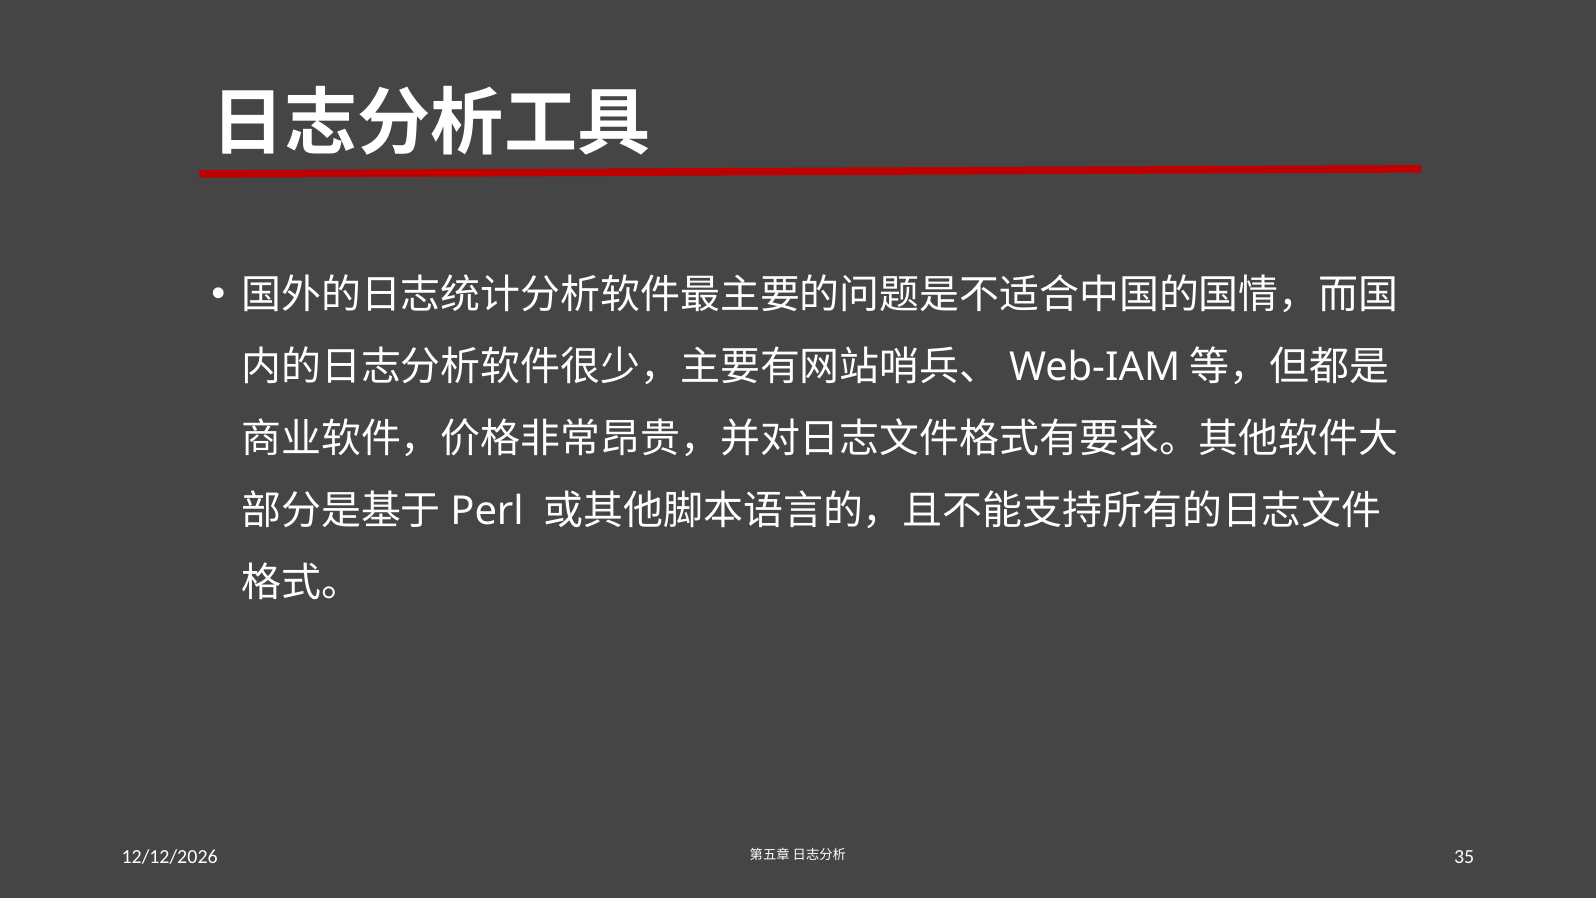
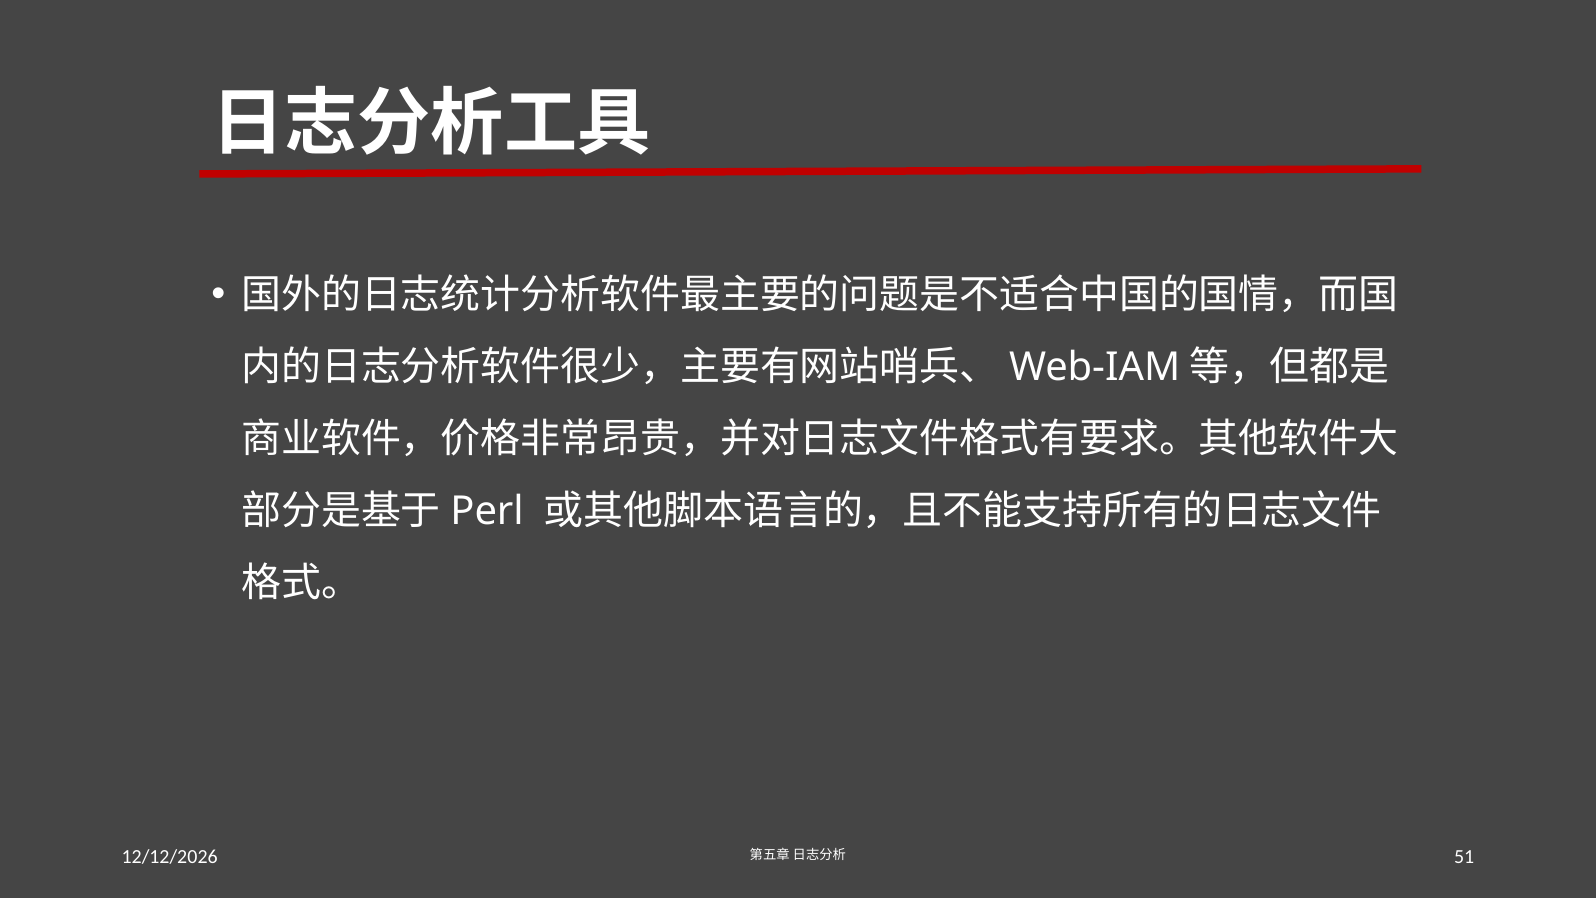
35: 35 -> 51 (1464, 857)
